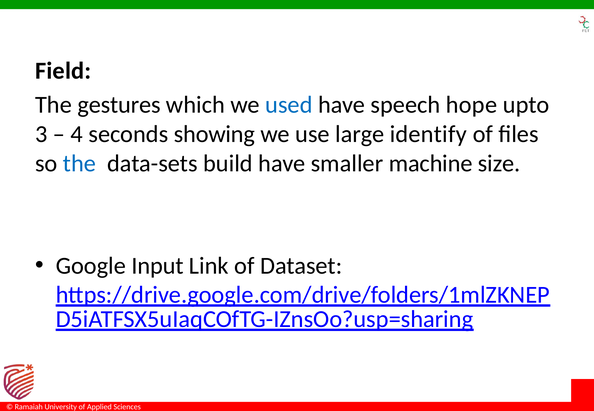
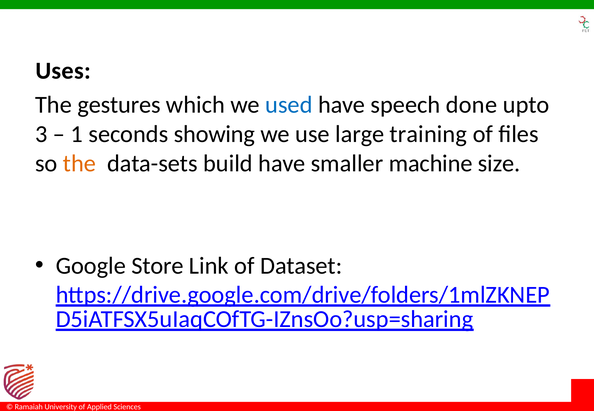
Field: Field -> Uses (63, 71)
hope: hope -> done (472, 105)
4: 4 -> 1 (77, 134)
identify: identify -> training (428, 134)
the colour: blue -> orange (80, 163)
Input: Input -> Store (158, 266)
